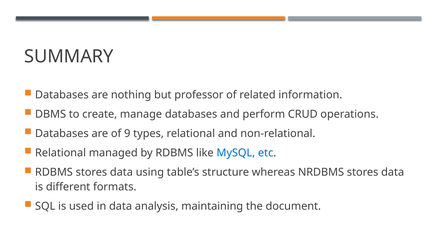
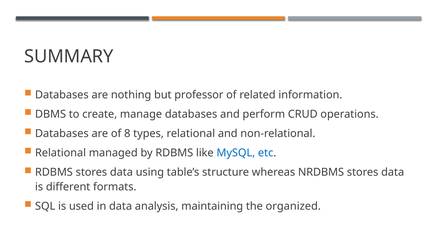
9: 9 -> 8 (127, 134)
document: document -> organized (293, 206)
